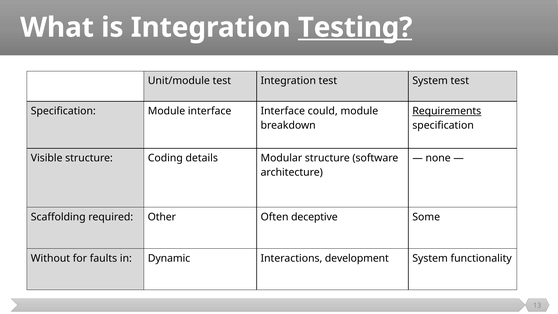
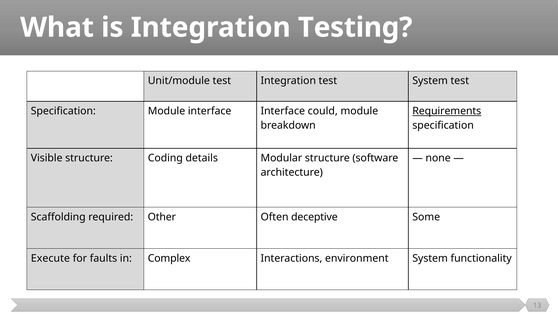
Testing underline: present -> none (355, 27)
Without: Without -> Execute (50, 258)
Dynamic: Dynamic -> Complex (169, 258)
development: development -> environment (357, 258)
